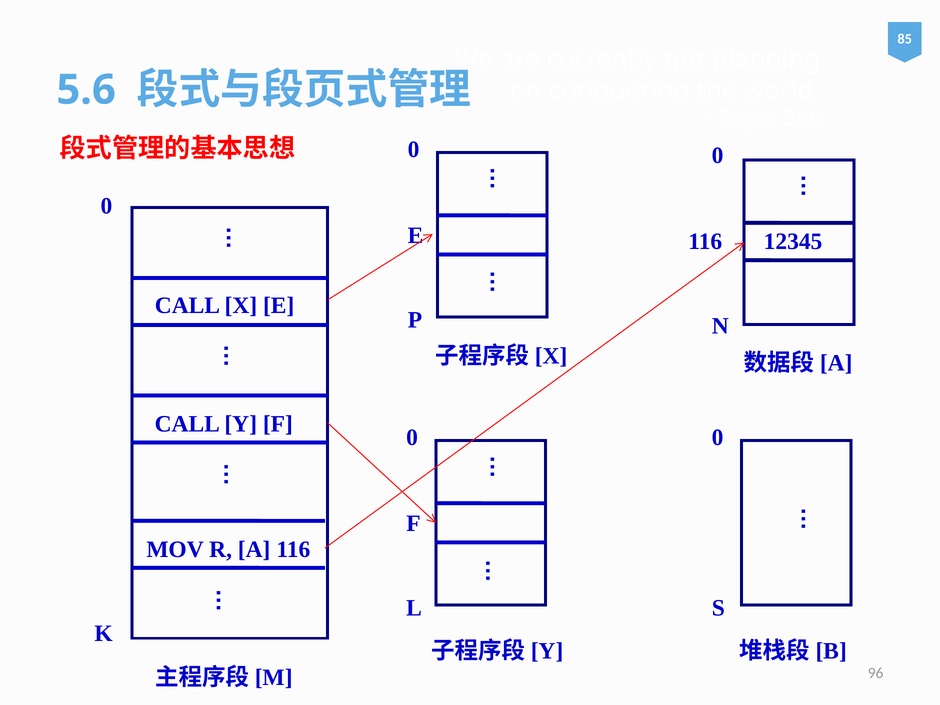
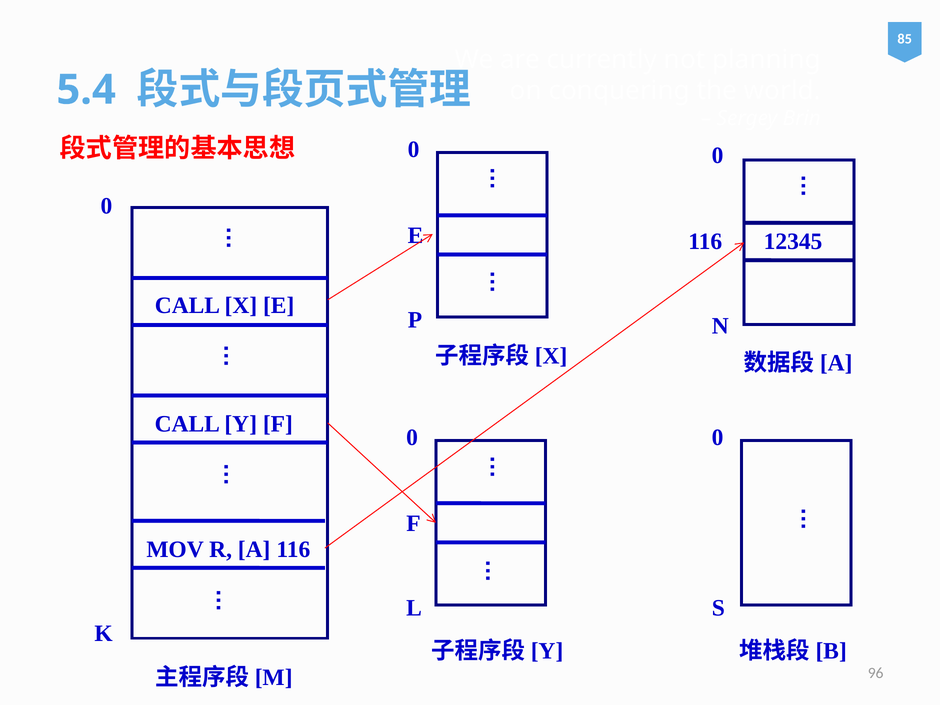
5.6: 5.6 -> 5.4 (86, 90)
